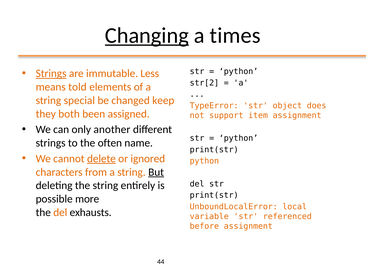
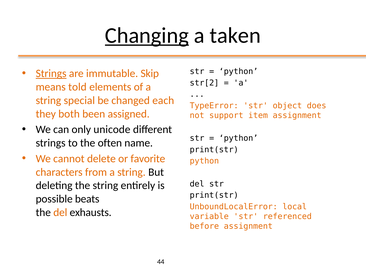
times: times -> taken (235, 35)
Less: Less -> Skip (150, 73)
keep: keep -> each (163, 100)
another: another -> unicode (112, 129)
delete underline: present -> none (101, 158)
ignored: ignored -> favorite (148, 158)
But underline: present -> none (156, 172)
more: more -> beats (87, 199)
